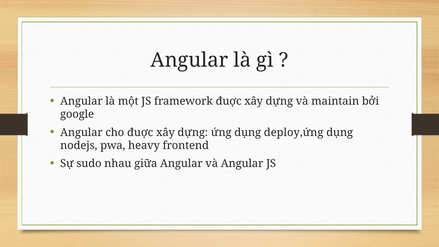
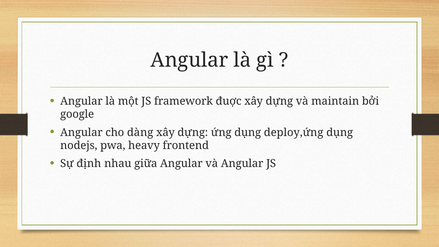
cho đuợc: đuợc -> dàng (140, 132)
sudo: sudo -> định (89, 164)
